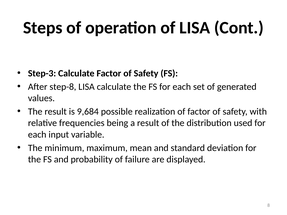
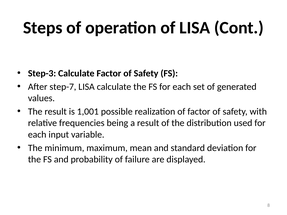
step-8: step-8 -> step-7 (63, 87)
9,684: 9,684 -> 1,001 (88, 112)
